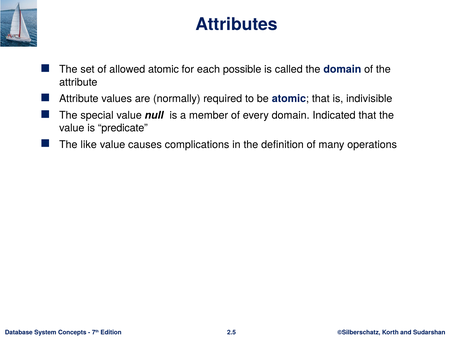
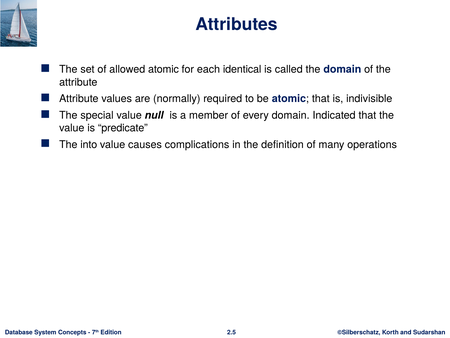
possible: possible -> identical (242, 69)
like: like -> into (89, 144)
